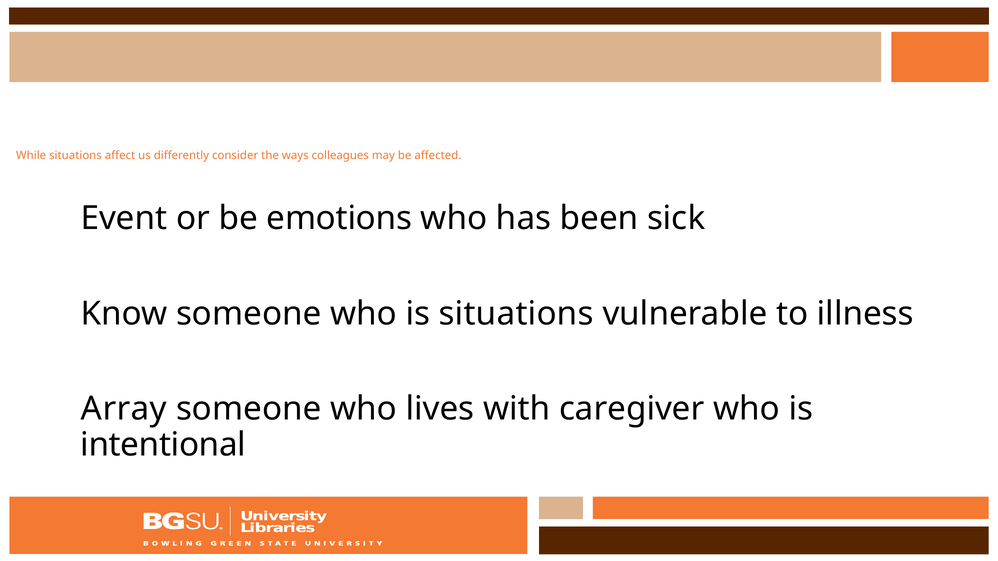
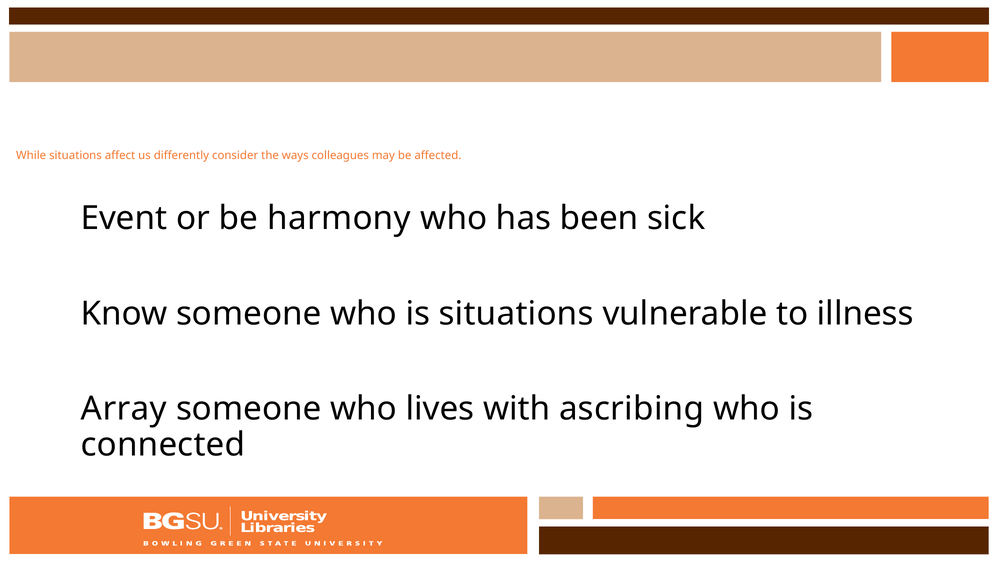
emotions: emotions -> harmony (339, 219)
caregiver: caregiver -> ascribing (632, 409)
intentional: intentional -> connected (163, 445)
